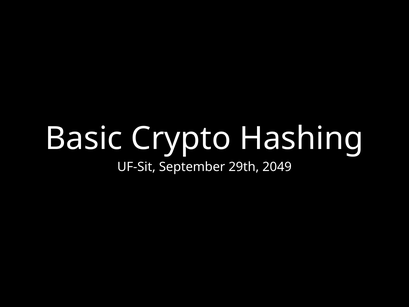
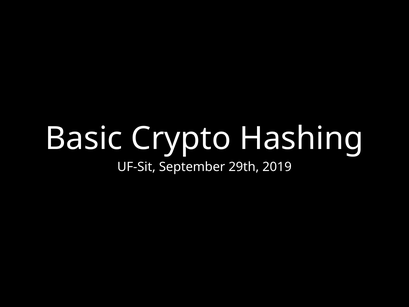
2049: 2049 -> 2019 (277, 167)
